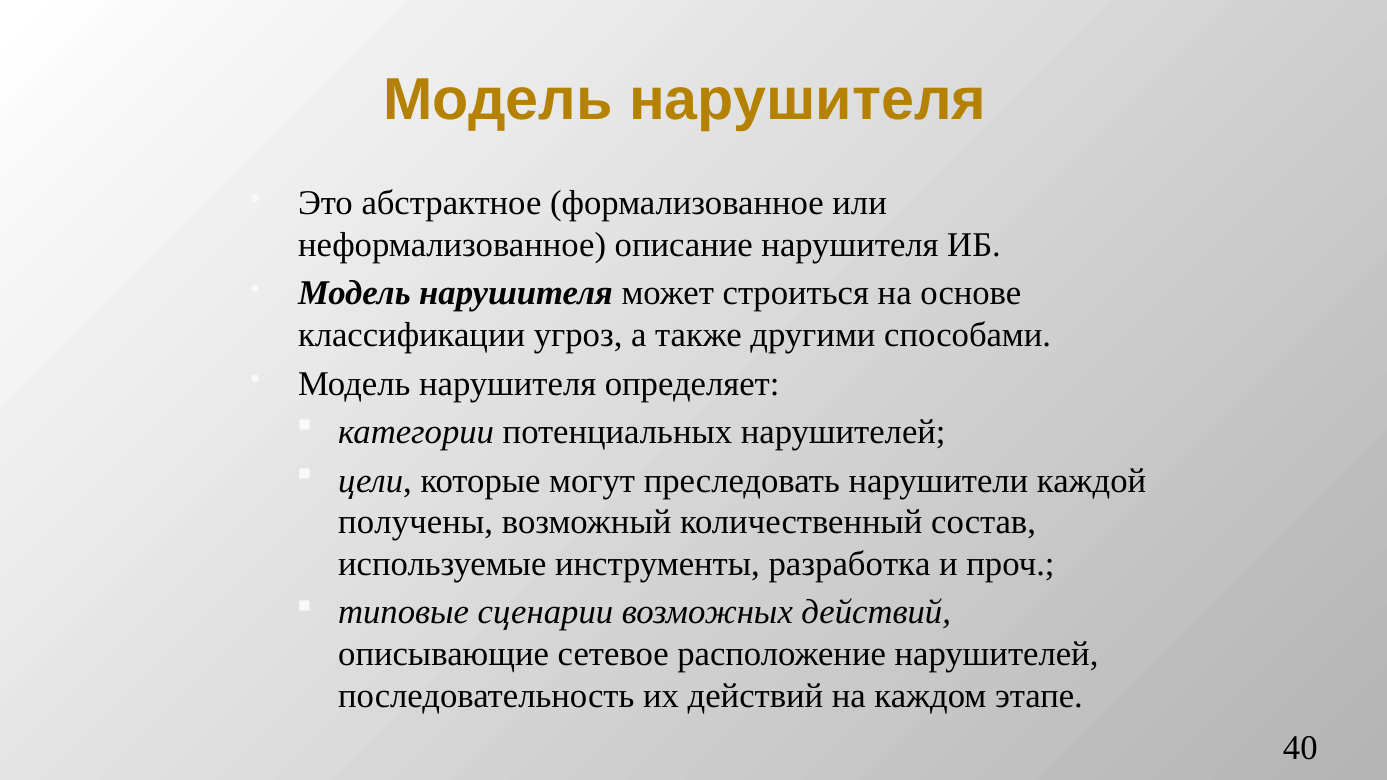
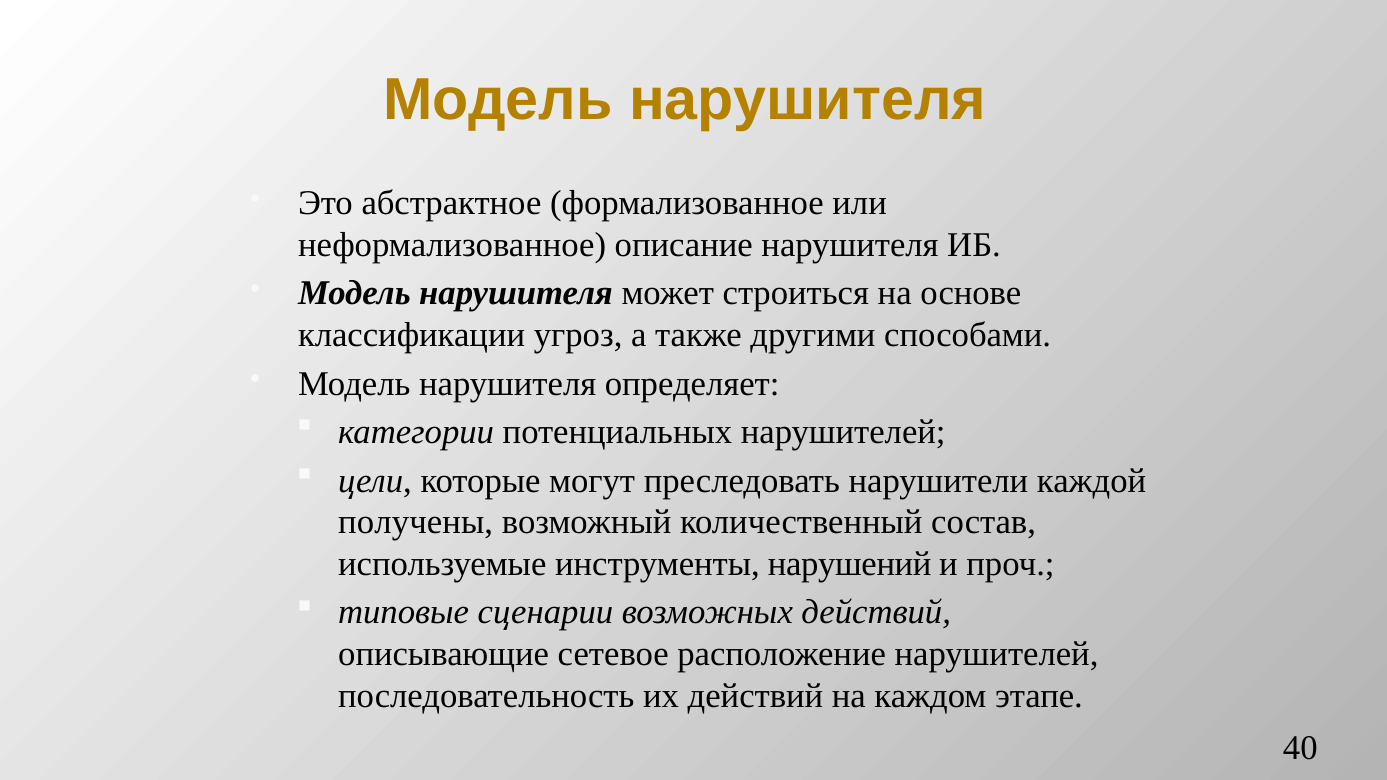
разработка: разработка -> нарушений (850, 564)
